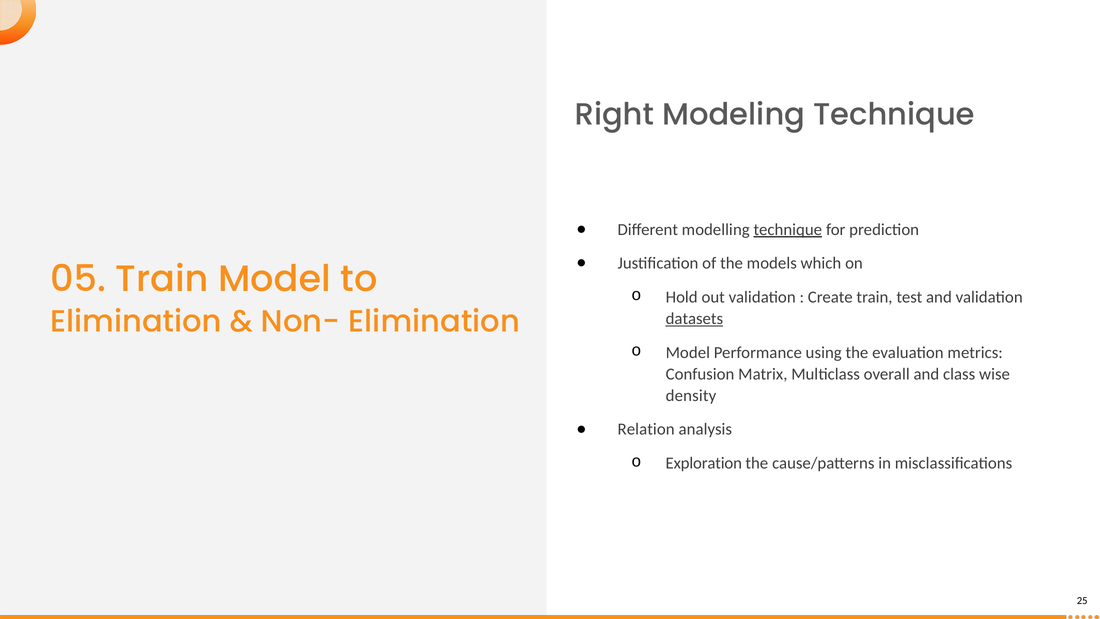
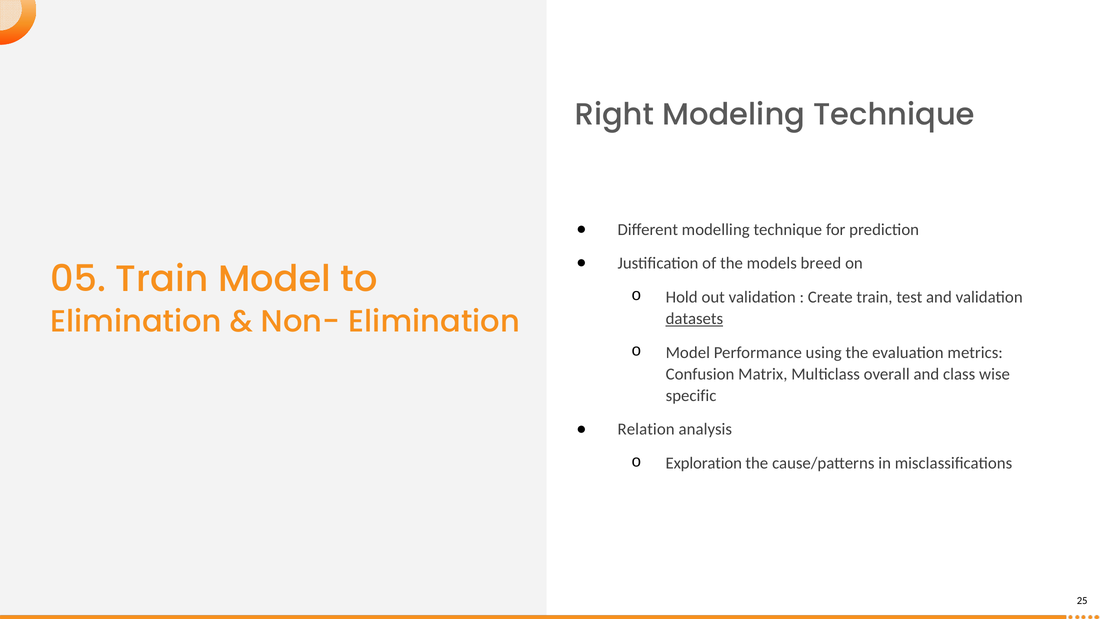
technique underline: present -> none (788, 229)
which: which -> breed (821, 263)
density: density -> specific (691, 395)
